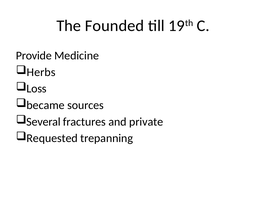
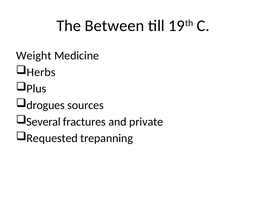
Founded: Founded -> Between (114, 26)
Provide: Provide -> Weight (34, 56)
Loss: Loss -> Plus (36, 89)
became: became -> drogues (46, 105)
